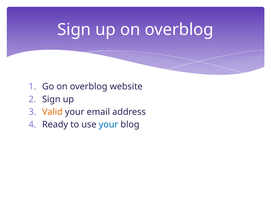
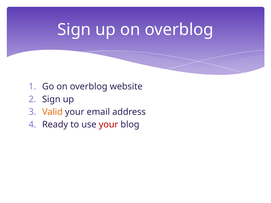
your colour: blue -> red (108, 125)
